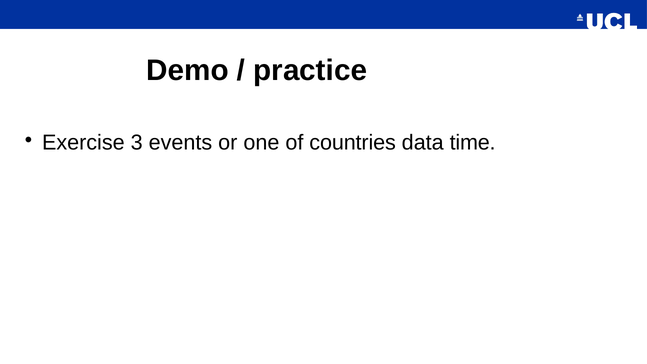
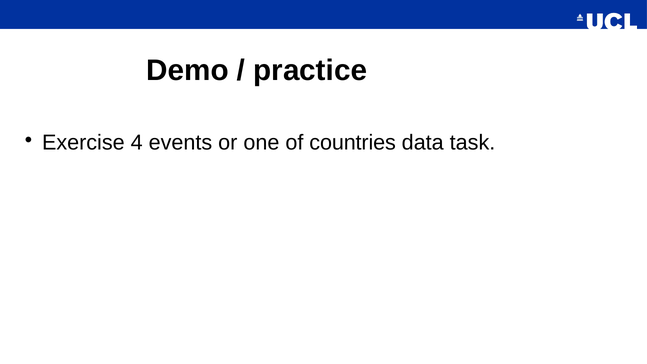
3: 3 -> 4 (137, 142)
time: time -> task (472, 142)
